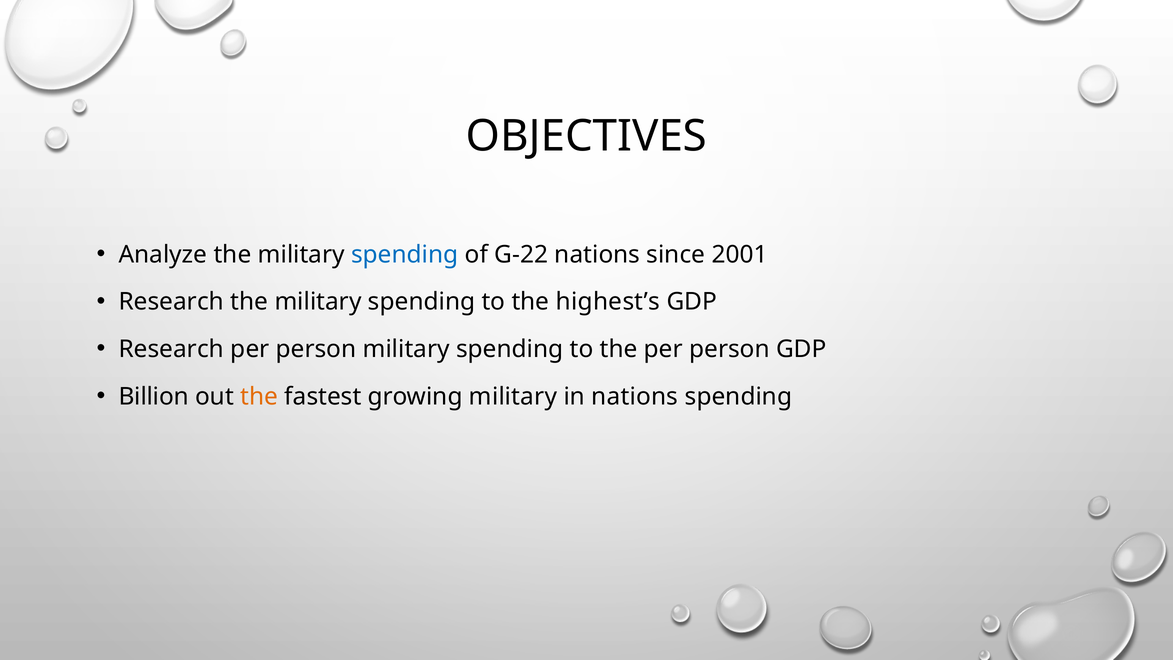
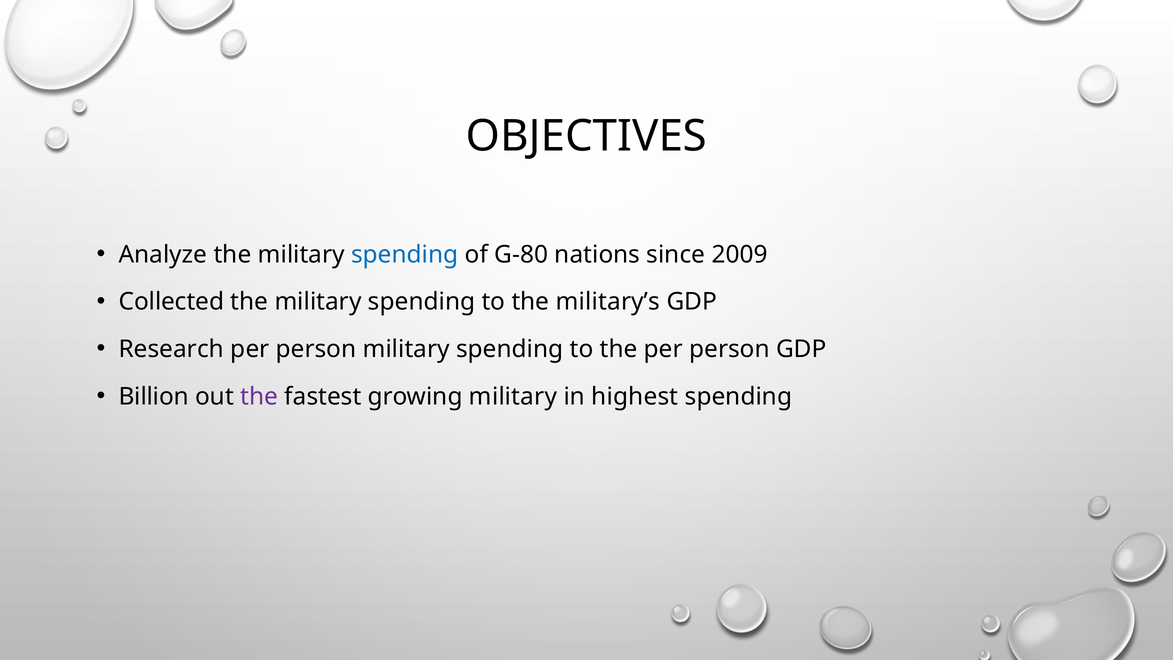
G-22: G-22 -> G-80 (521, 254)
2001: 2001 -> 2009 (740, 254)
Research: Research -> Collected (171, 302)
highest’s: highest’s -> military’s (608, 302)
the colour: orange -> purple (259, 397)
in nations: nations -> highest (635, 397)
